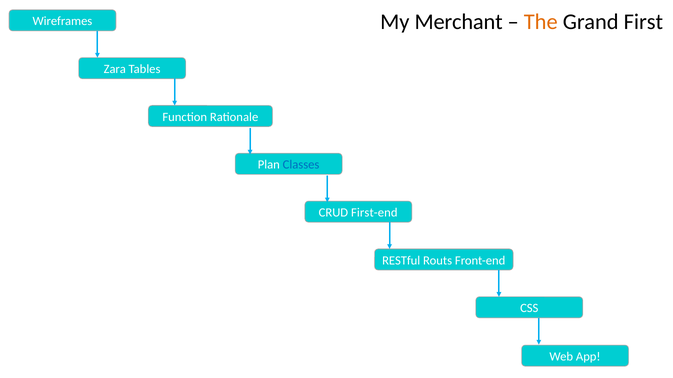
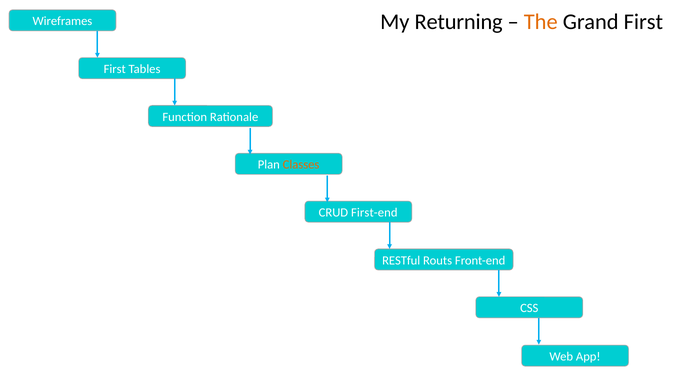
Merchant: Merchant -> Returning (459, 22)
Zara: Zara -> First (115, 69)
Classes colour: blue -> orange (301, 165)
